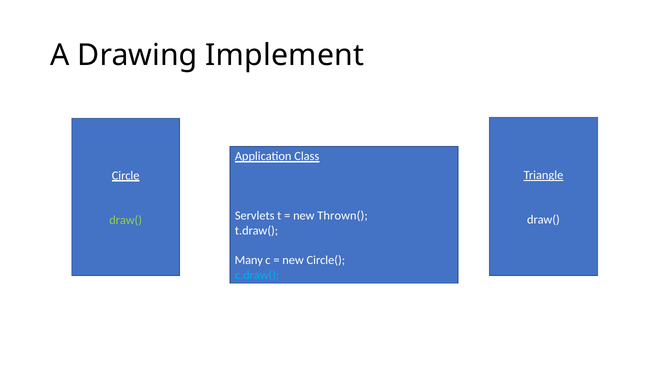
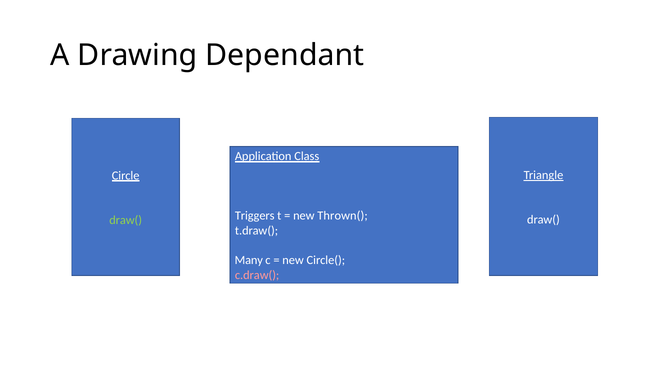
Implement: Implement -> Dependant (285, 55)
Servlets: Servlets -> Triggers (255, 216)
c.draw( colour: light blue -> pink (257, 275)
